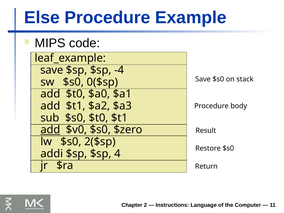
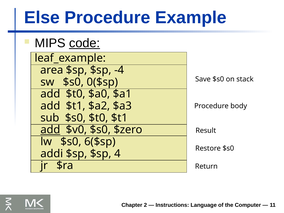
code underline: none -> present (85, 43)
save: save -> area (52, 70)
2($sp: 2($sp -> 6($sp (100, 142)
